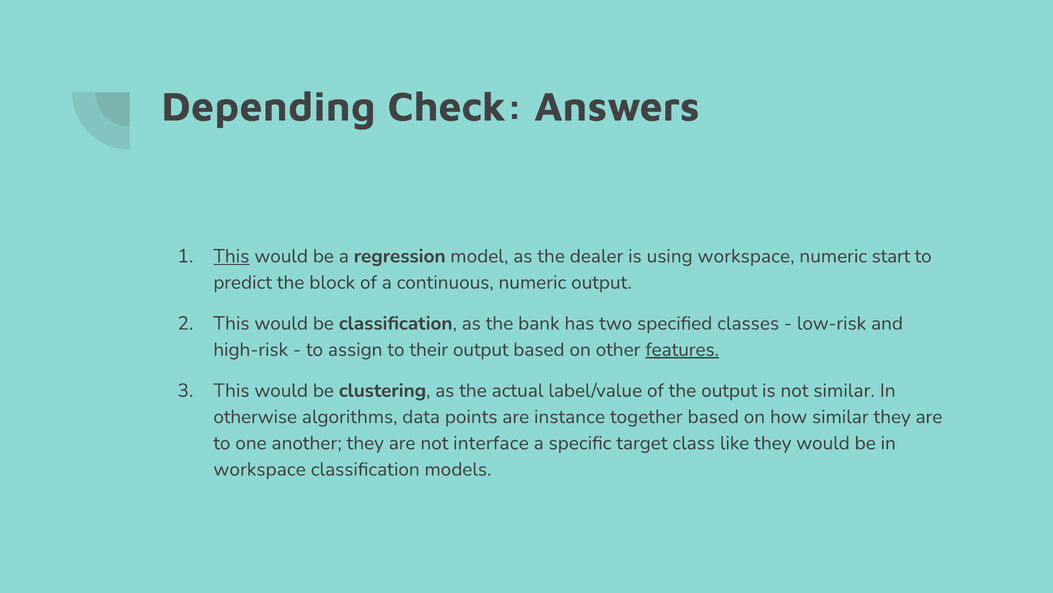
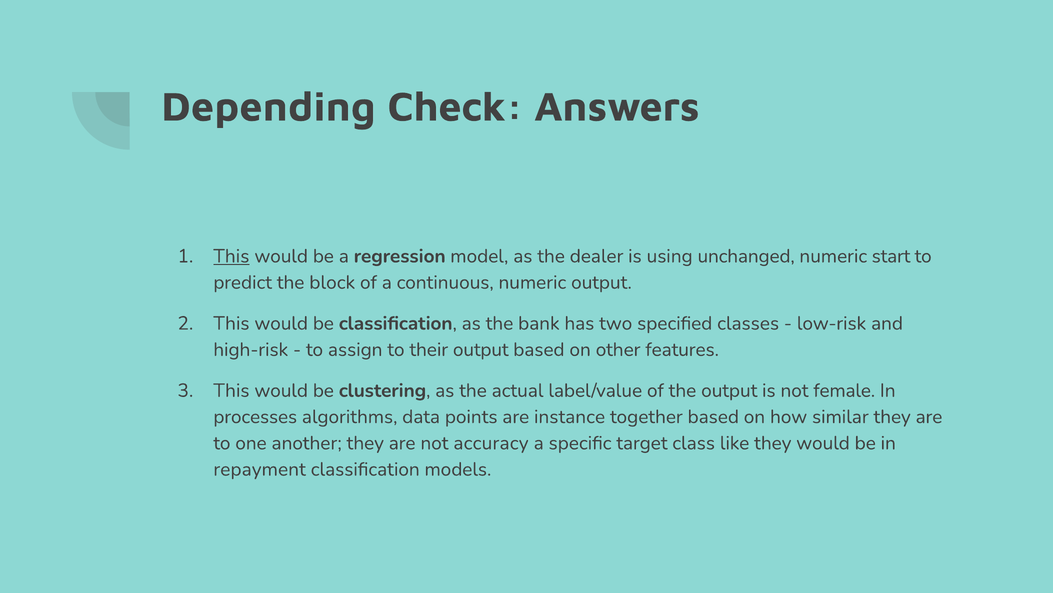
using workspace: workspace -> unchanged (746, 256)
features underline: present -> none (682, 349)
not similar: similar -> female (844, 390)
otherwise: otherwise -> processes (255, 416)
interface: interface -> accuracy (491, 443)
workspace: workspace -> repayment (260, 469)
